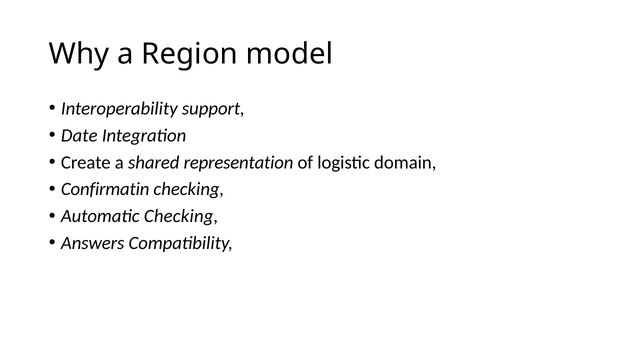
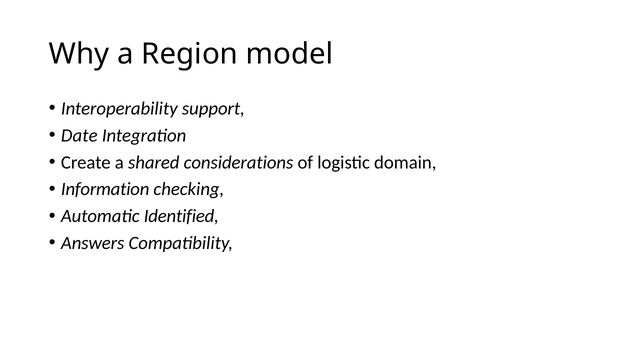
representation: representation -> considerations (238, 162)
Confirmatin: Confirmatin -> Information (105, 189)
Automatic Checking: Checking -> Identified (181, 216)
